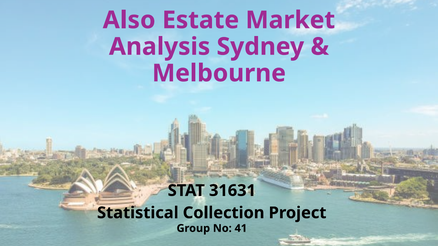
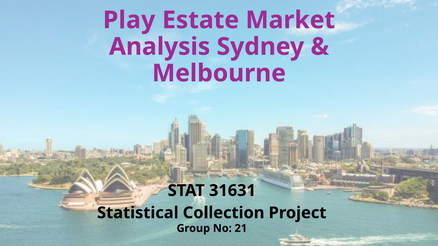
Also: Also -> Play (129, 20)
41: 41 -> 21 (241, 229)
